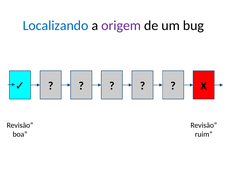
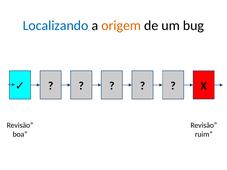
origem colour: purple -> orange (121, 26)
